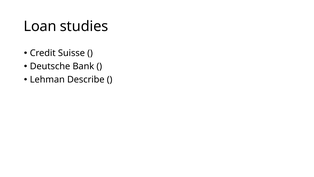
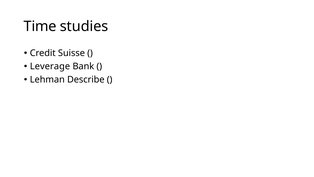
Loan: Loan -> Time (40, 26)
Deutsche: Deutsche -> Leverage (50, 66)
